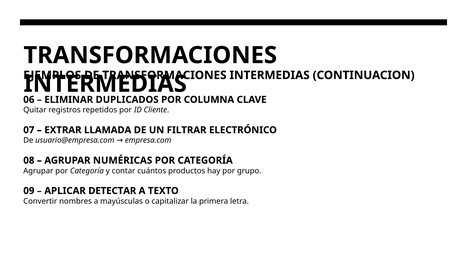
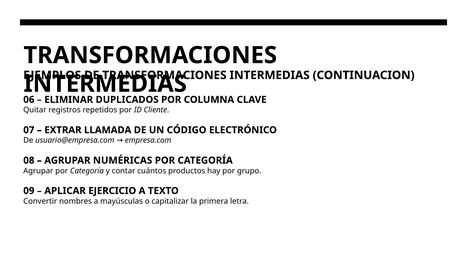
FILTRAR: FILTRAR -> CÓDIGO (187, 130)
DETECTAR: DETECTAR -> EJERCICIO (112, 191)
